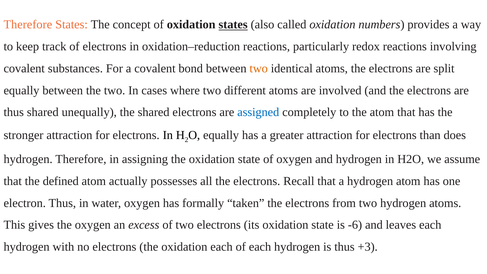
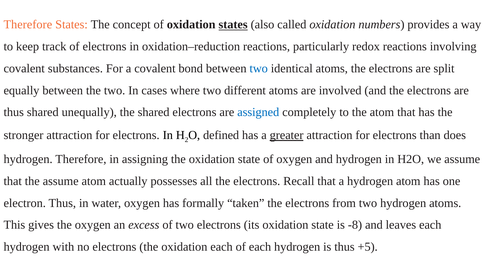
two colour: orange -> blue (259, 68)
equally: equally -> defined (221, 135)
greater underline: none -> present (287, 135)
the defined: defined -> assume (61, 181)
-6: -6 -> -8 (355, 225)
+3: +3 -> +5 (368, 247)
